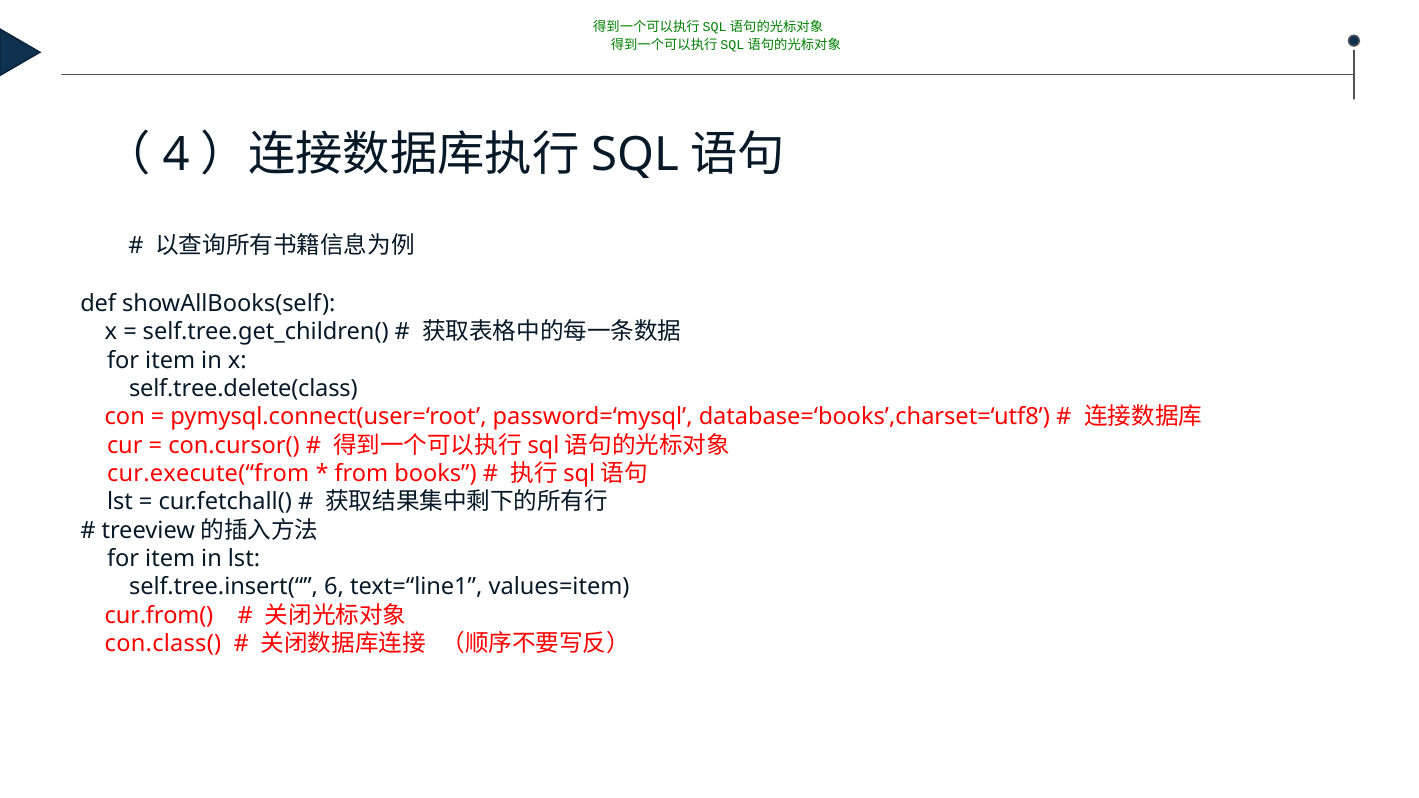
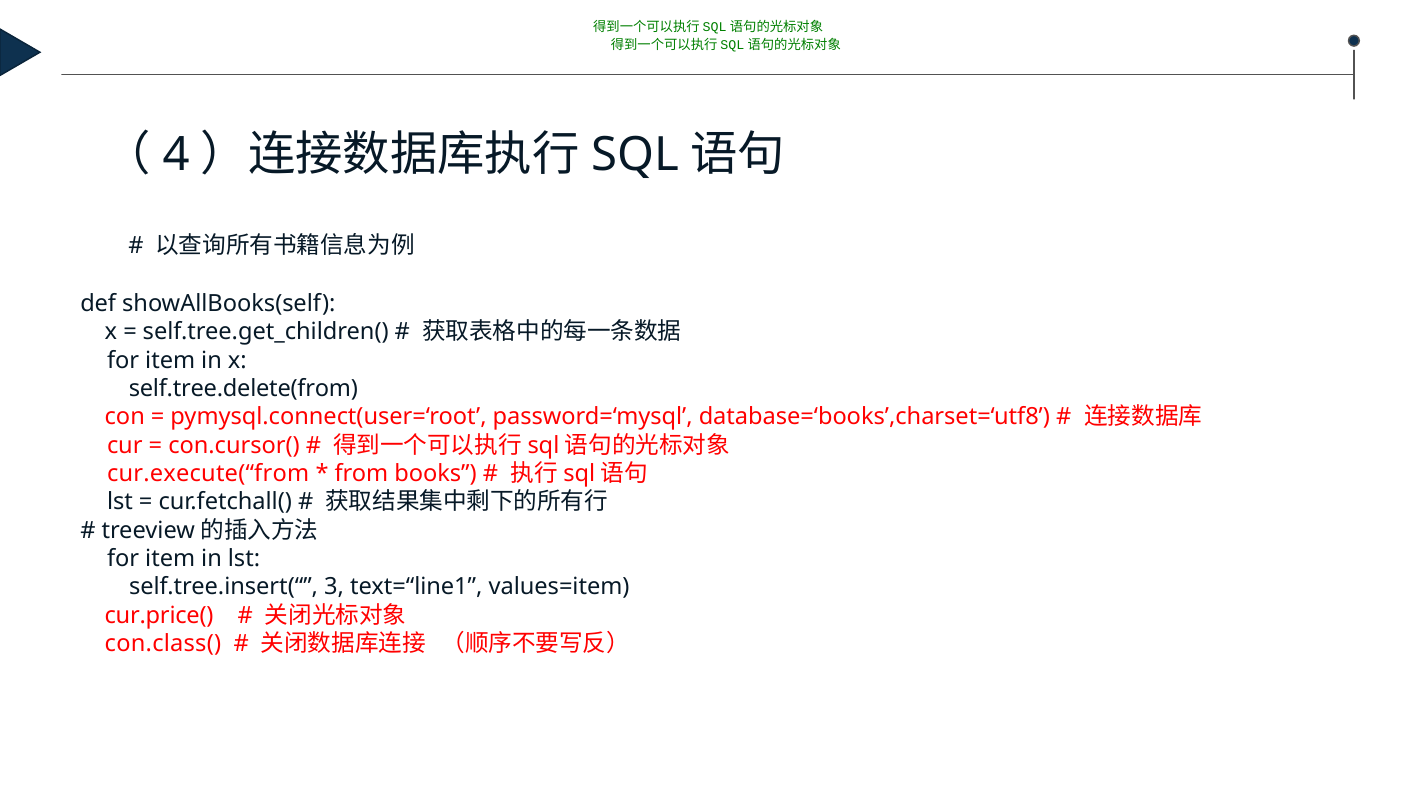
self.tree.delete(class: self.tree.delete(class -> self.tree.delete(from (243, 389)
6: 6 -> 3 (334, 587)
cur.from(: cur.from( -> cur.price( (159, 616)
